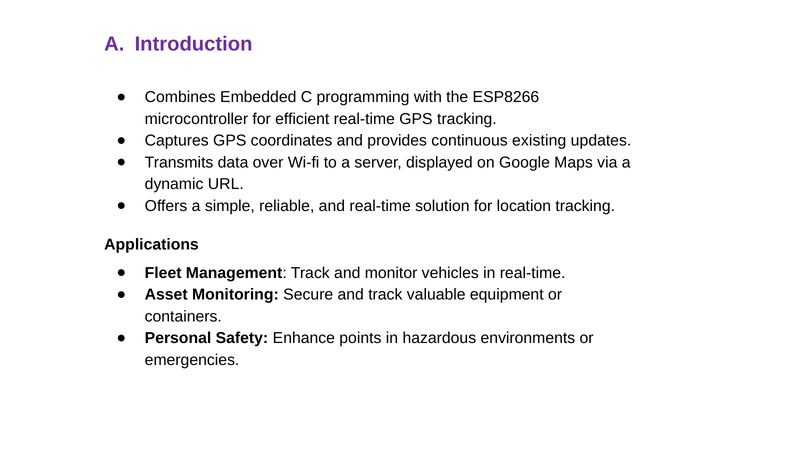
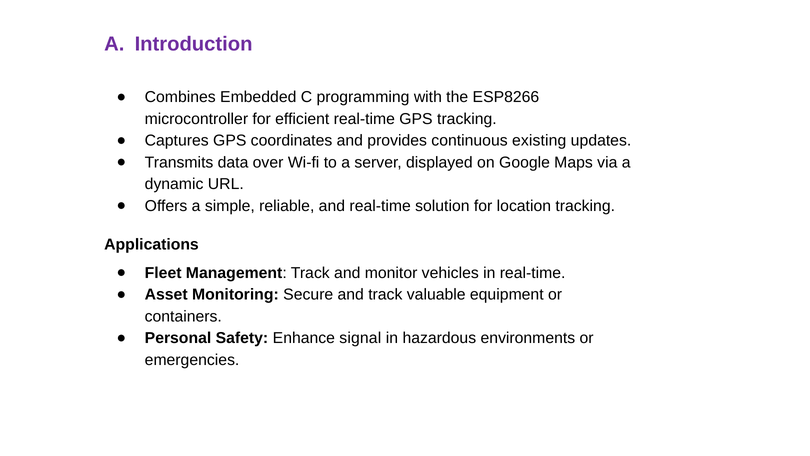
points: points -> signal (360, 338)
